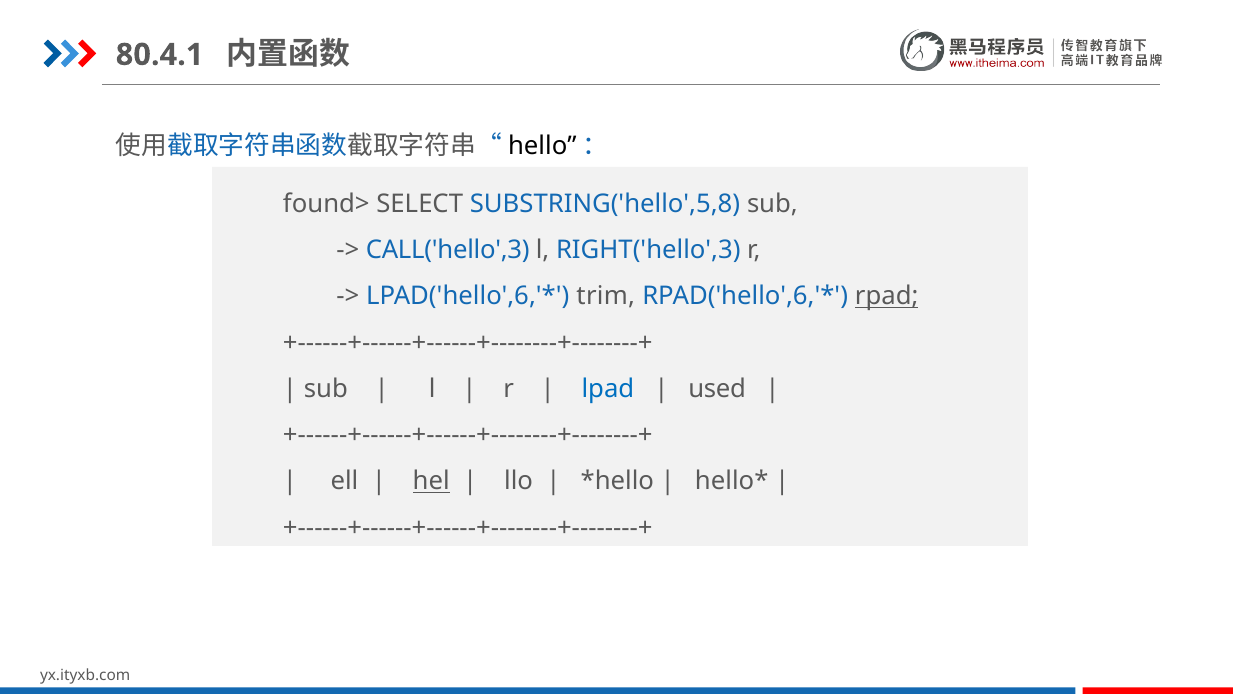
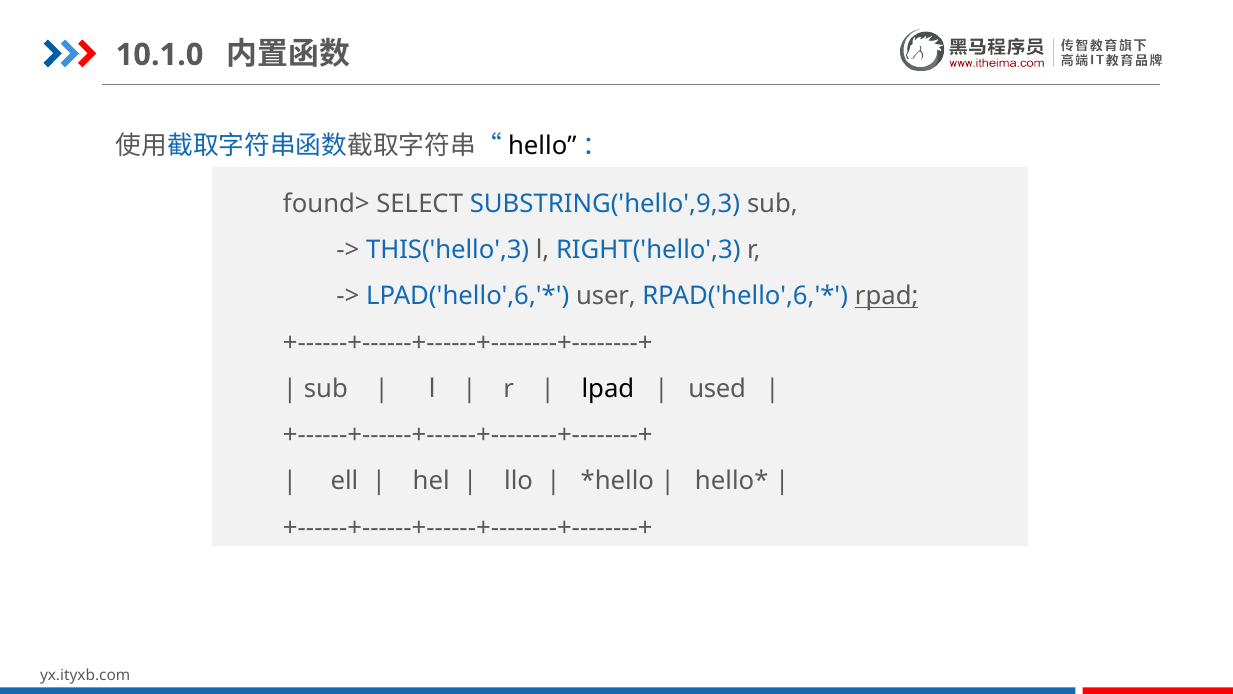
80.4.1: 80.4.1 -> 10.1.0 (160, 55)
SUBSTRING('hello',5,8: SUBSTRING('hello',5,8 -> SUBSTRING('hello',9,3 (605, 204)
CALL('hello',3: CALL('hello',3 -> THIS('hello',3 (448, 250)
trim: trim -> user (606, 296)
lpad colour: blue -> black (608, 389)
hel underline: present -> none (431, 481)
